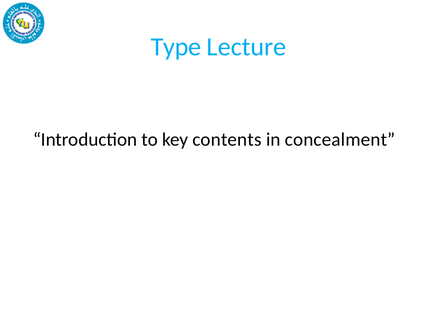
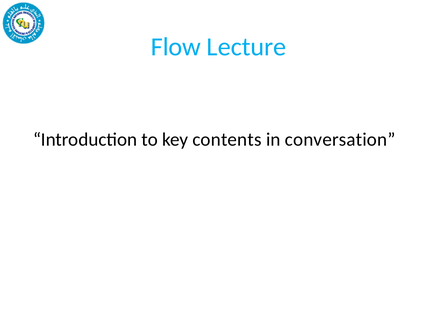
Type: Type -> Flow (176, 47)
concealment: concealment -> conversation (340, 140)
